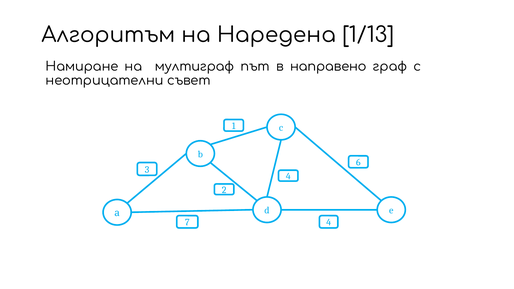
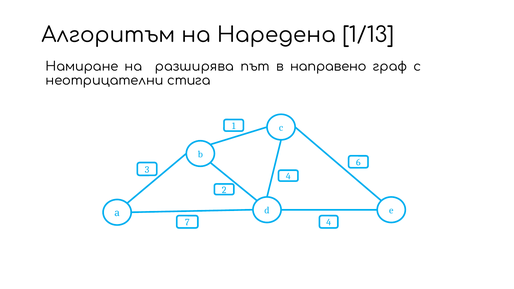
мултиграф: мултиграф -> разширява (194, 67)
съвет: съвет -> стига (189, 81)
